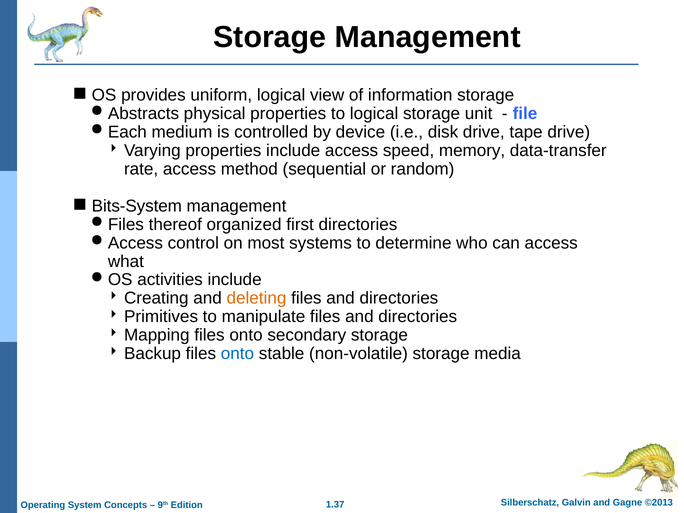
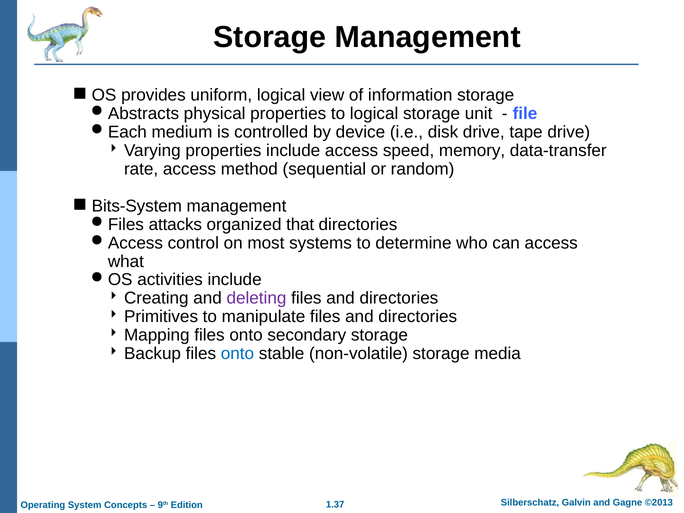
thereof: thereof -> attacks (175, 224)
first: first -> that (300, 224)
deleting colour: orange -> purple (256, 298)
